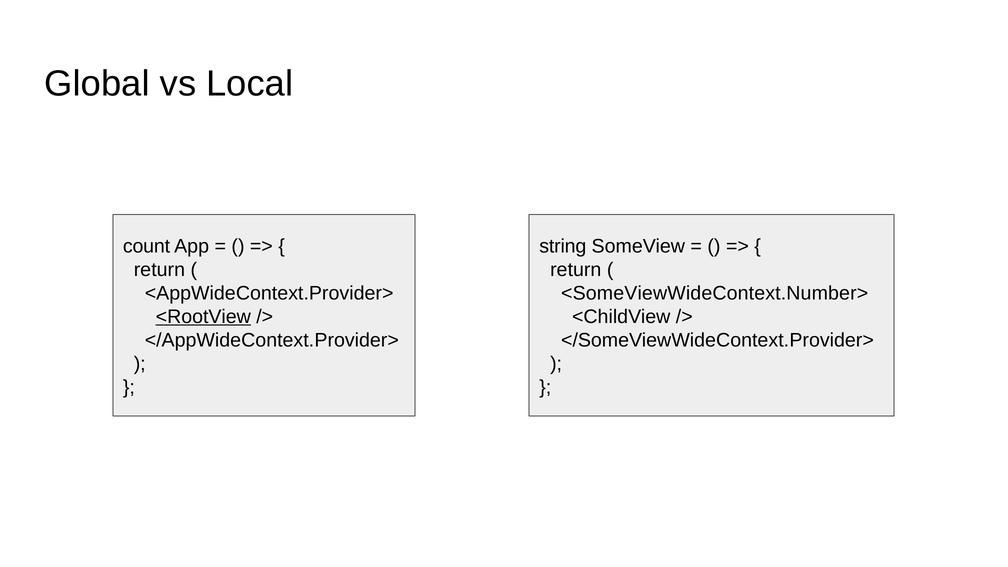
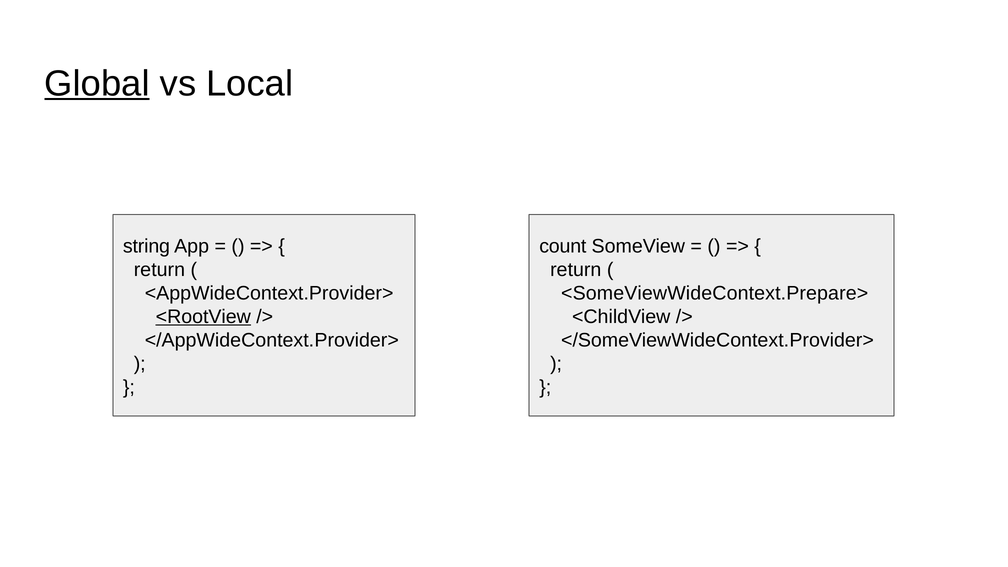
Global underline: none -> present (97, 84)
count: count -> string (146, 246)
string: string -> count (563, 246)
<SomeViewWideContext.Number>: <SomeViewWideContext.Number> -> <SomeViewWideContext.Prepare> (715, 293)
